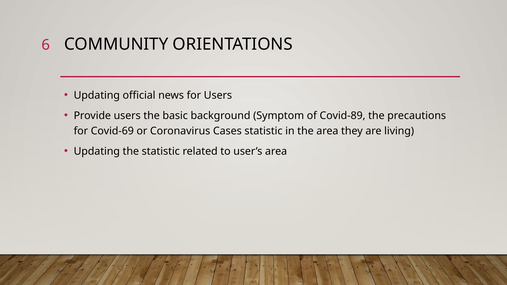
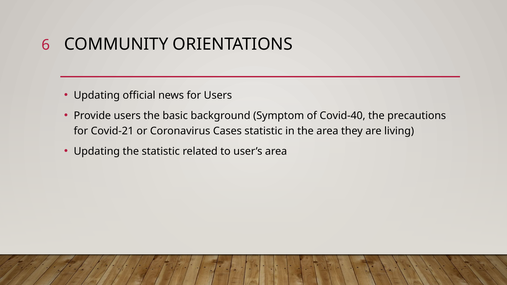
Covid-89: Covid-89 -> Covid-40 (343, 116)
Covid-69: Covid-69 -> Covid-21 (112, 131)
